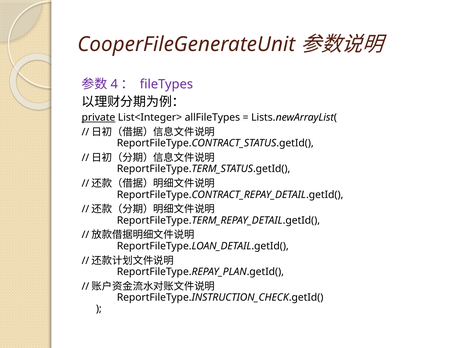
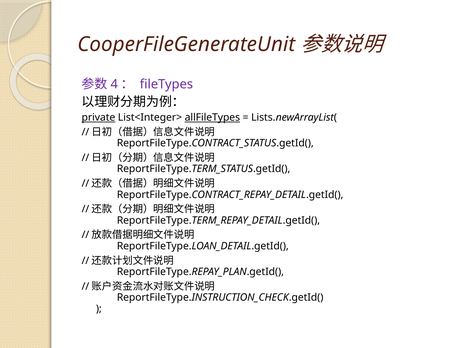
allFileTypes underline: none -> present (212, 117)
